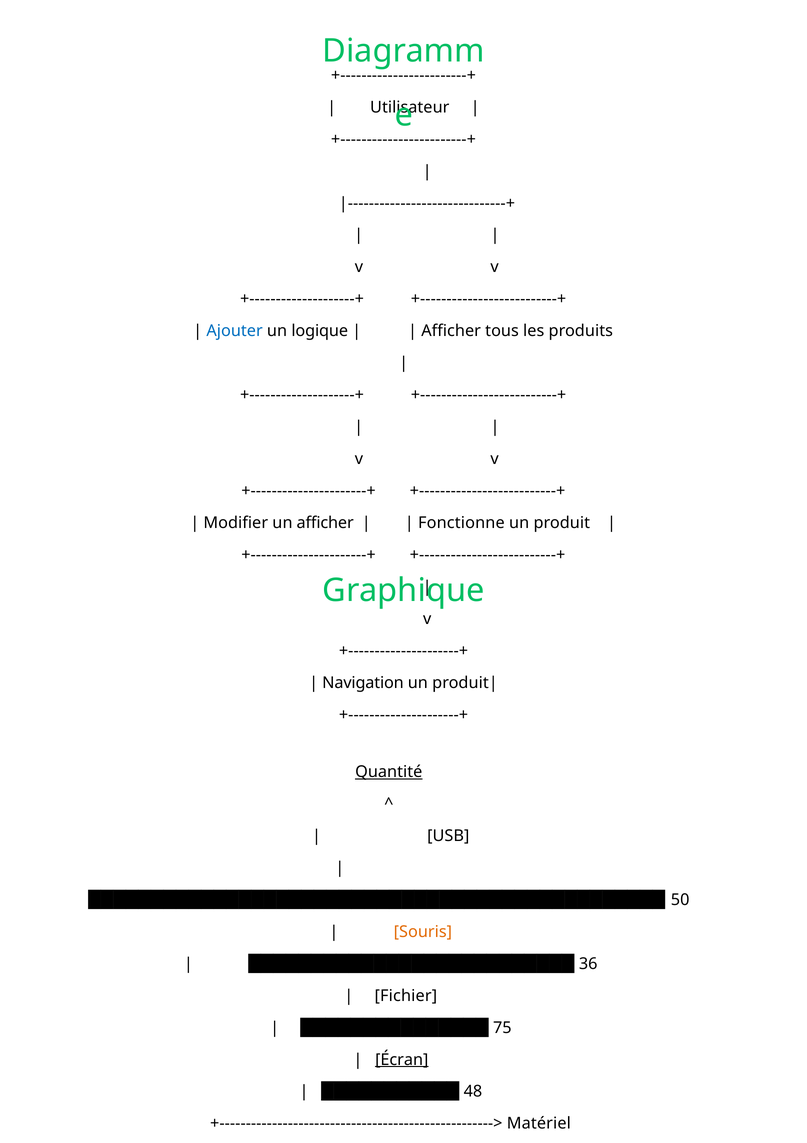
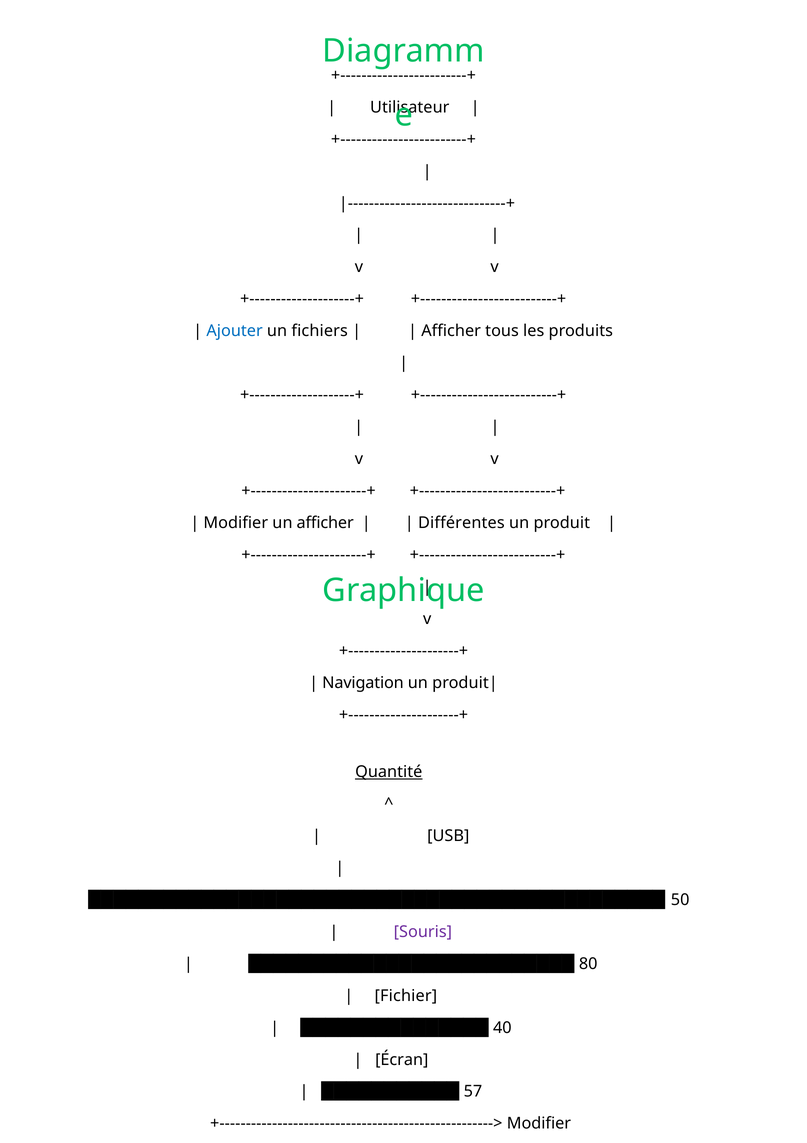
logique: logique -> fichiers (320, 331)
Fonctionne: Fonctionne -> Différentes (461, 522)
Souris colour: orange -> purple (423, 931)
36: 36 -> 80 (588, 963)
75: 75 -> 40 (502, 1027)
Écran underline: present -> none (402, 1059)
48: 48 -> 57 (473, 1091)
Matériel: Matériel -> Modifier (539, 1123)
